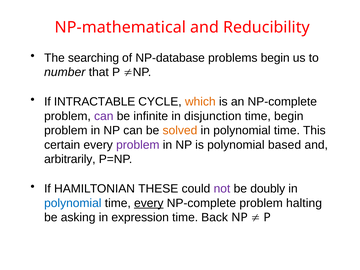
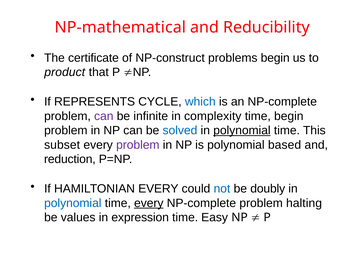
searching: searching -> certificate (93, 58)
NP-database: NP-database -> NP-construct (170, 58)
number: number -> product (65, 72)
INTRACTABLE: INTRACTABLE -> REPRESENTS (95, 102)
which colour: orange -> blue (200, 102)
disjunction: disjunction -> complexity (213, 116)
solved colour: orange -> blue (180, 130)
polynomial underline: none -> present (242, 130)
certain: certain -> subset (62, 145)
arbitrarily: arbitrarily -> reduction (70, 159)
HAMILTONIAN THESE: THESE -> EVERY (158, 189)
not colour: purple -> blue (222, 189)
asking: asking -> values (78, 217)
Back: Back -> Easy (215, 217)
